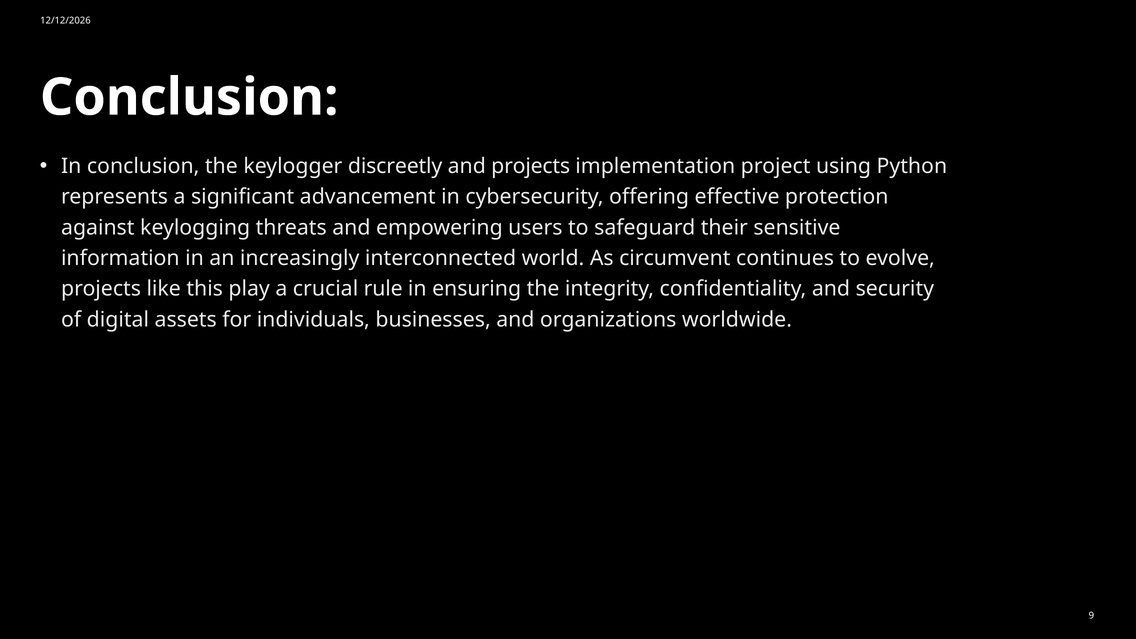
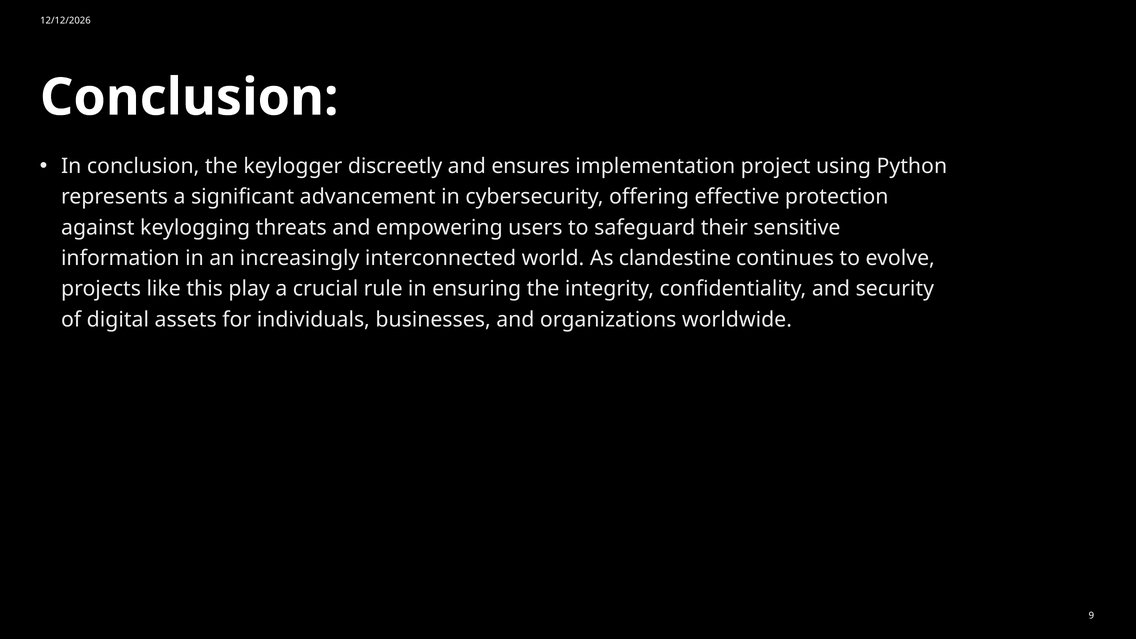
and projects: projects -> ensures (531, 166)
circumvent: circumvent -> clandestine (675, 258)
